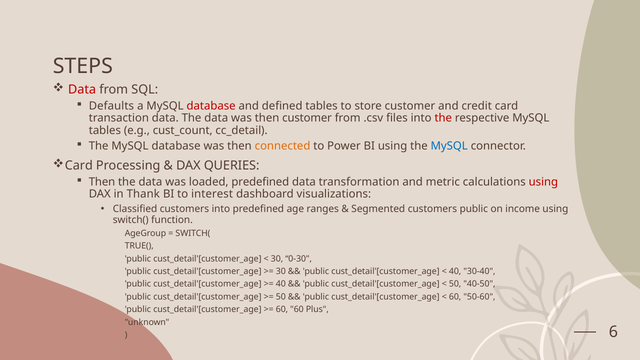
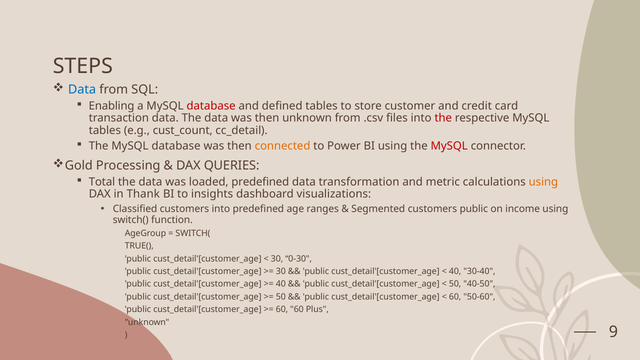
Data colour: red -> blue (82, 90)
Defaults: Defaults -> Enabling (112, 106)
then customer: customer -> unknown (307, 118)
MySQL colour: blue -> red (449, 146)
Card: Card -> Gold (79, 166)
Then: Then -> Total (102, 182)
using colour: red -> orange (543, 182)
interest: interest -> insights (212, 194)
6: 6 -> 9 (613, 332)
